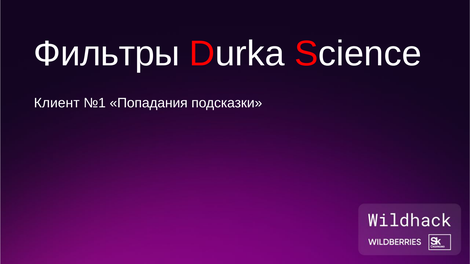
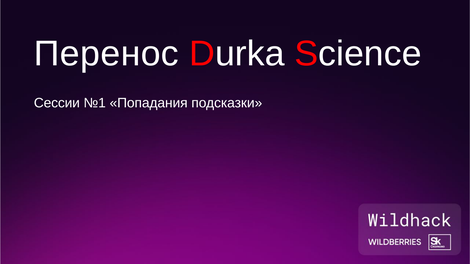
Фильтры: Фильтры -> Перенос (106, 54)
Клиент: Клиент -> Сессии (57, 103)
